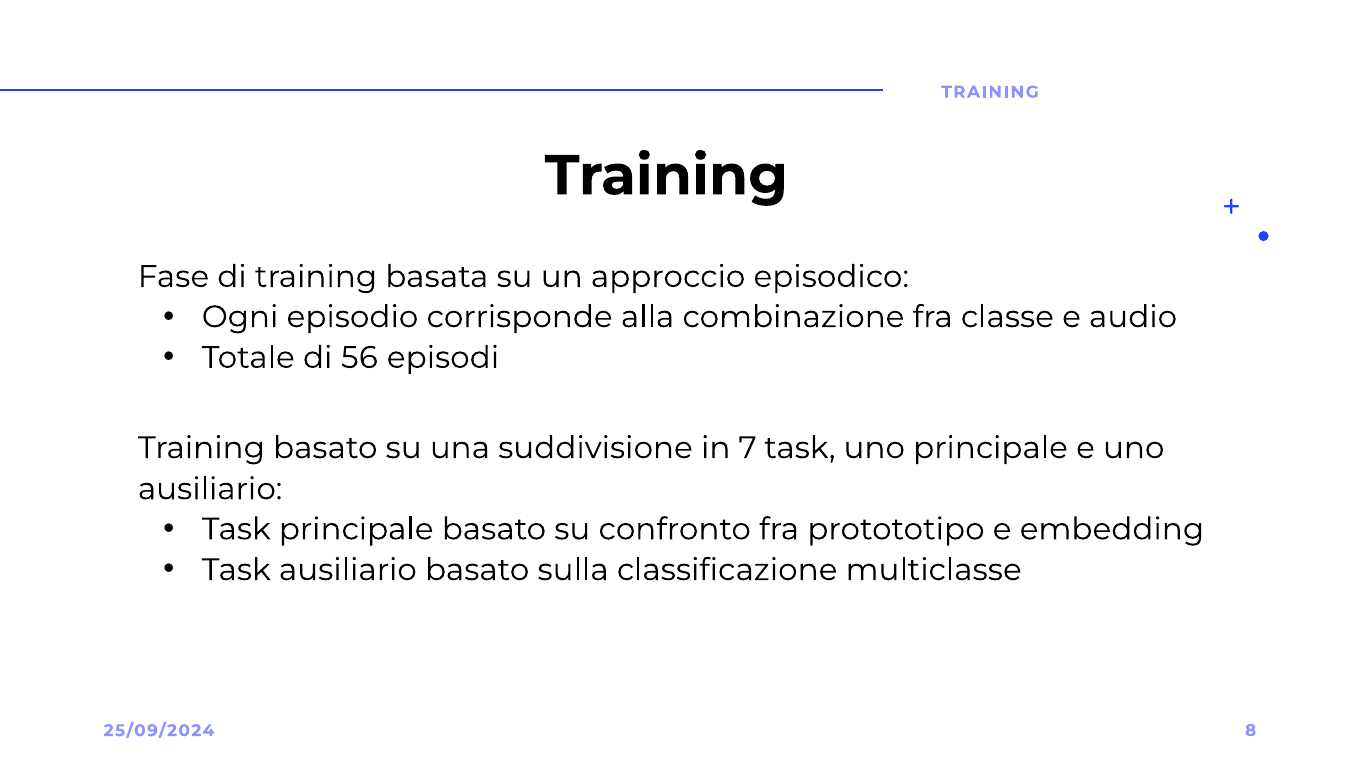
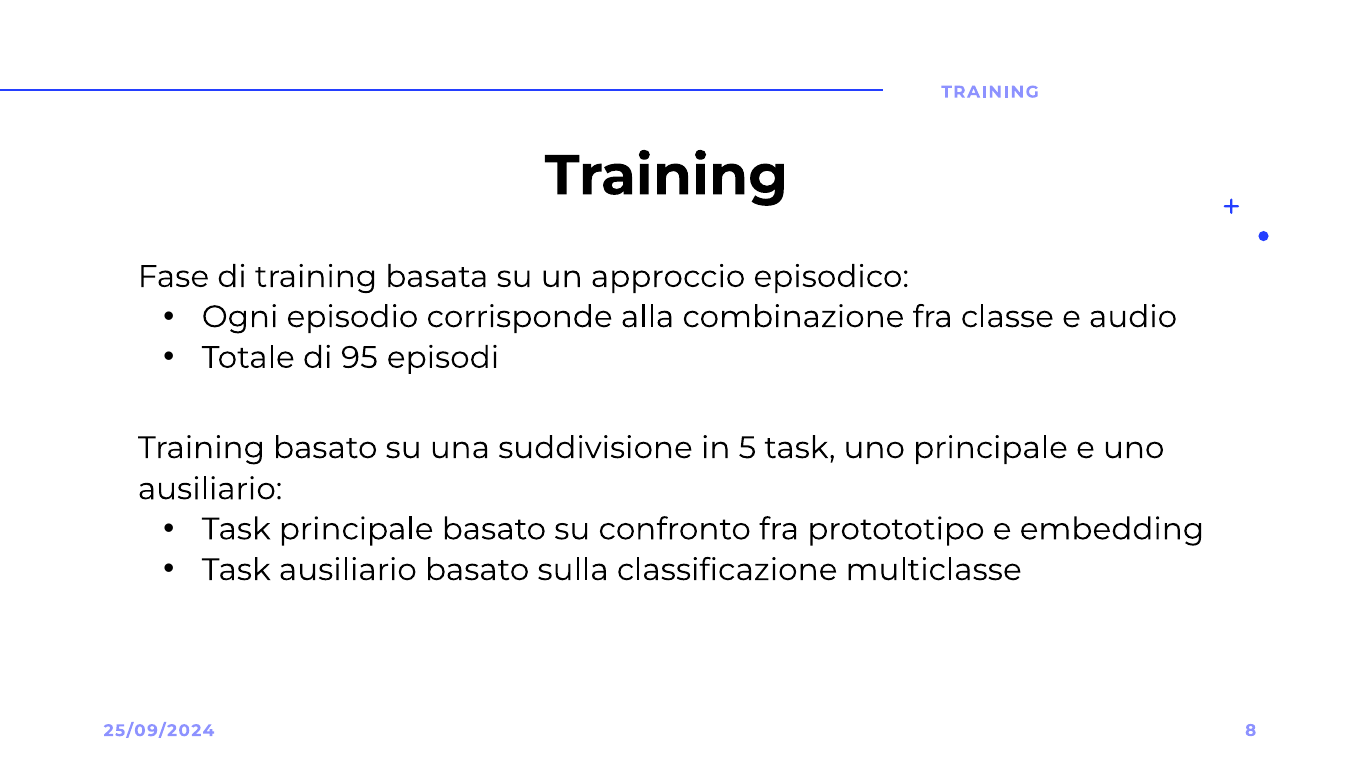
56: 56 -> 95 (359, 358)
7: 7 -> 5 (747, 448)
